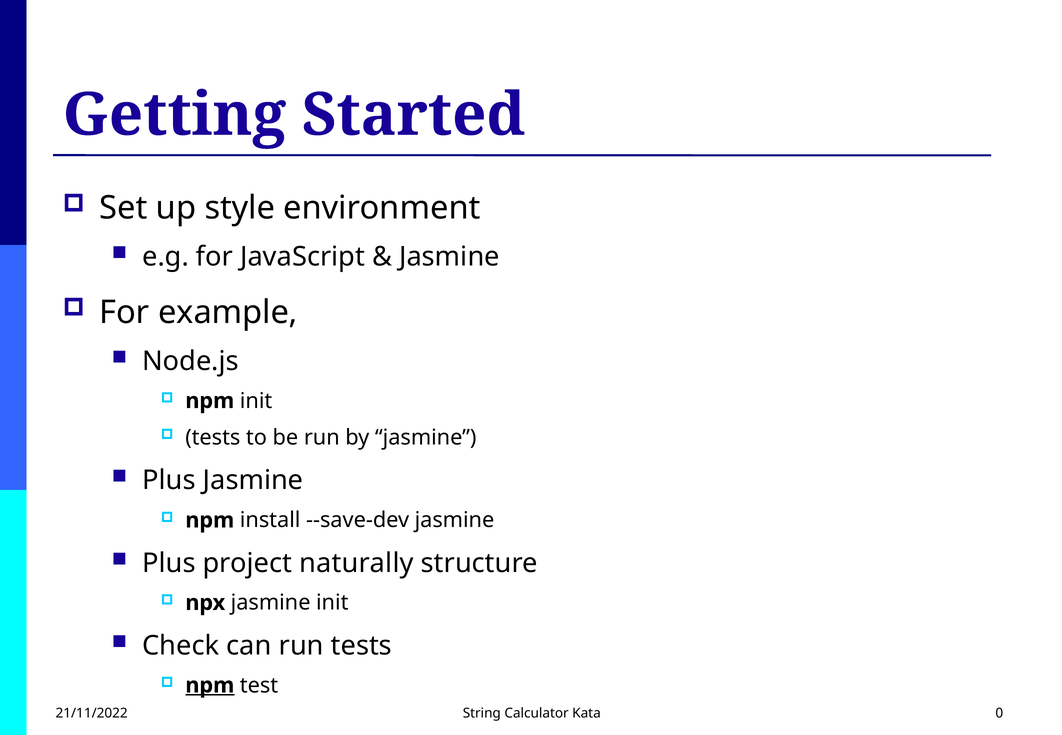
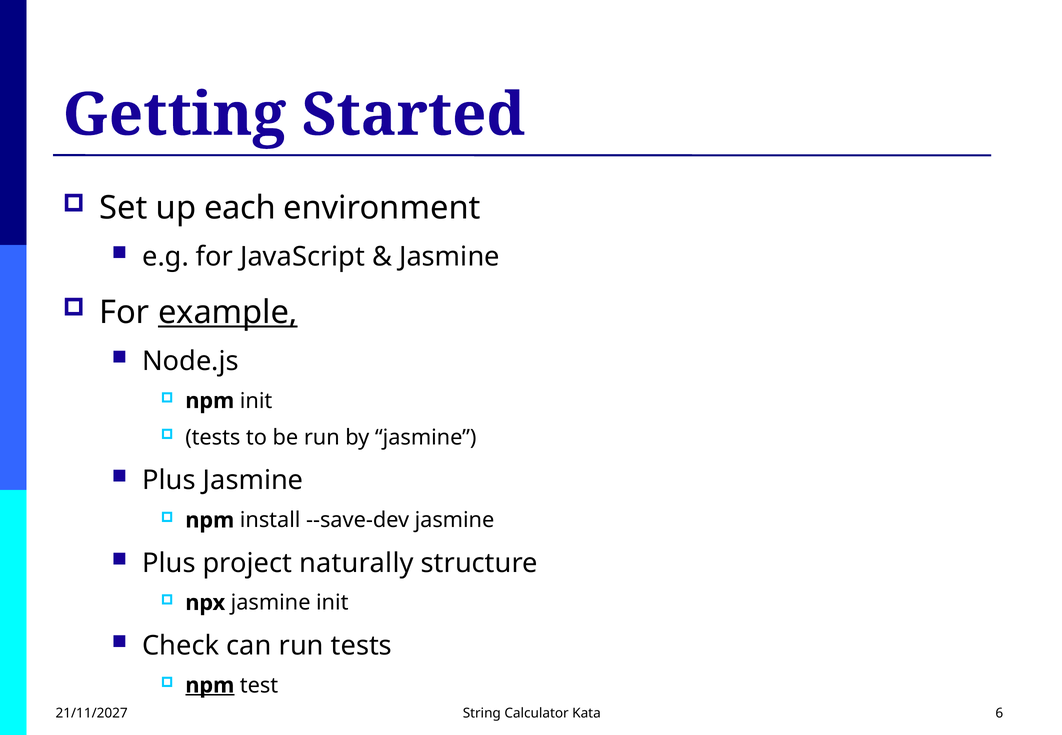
style: style -> each (240, 208)
example underline: none -> present (228, 313)
21/11/2022: 21/11/2022 -> 21/11/2027 (92, 714)
0: 0 -> 6 (999, 714)
